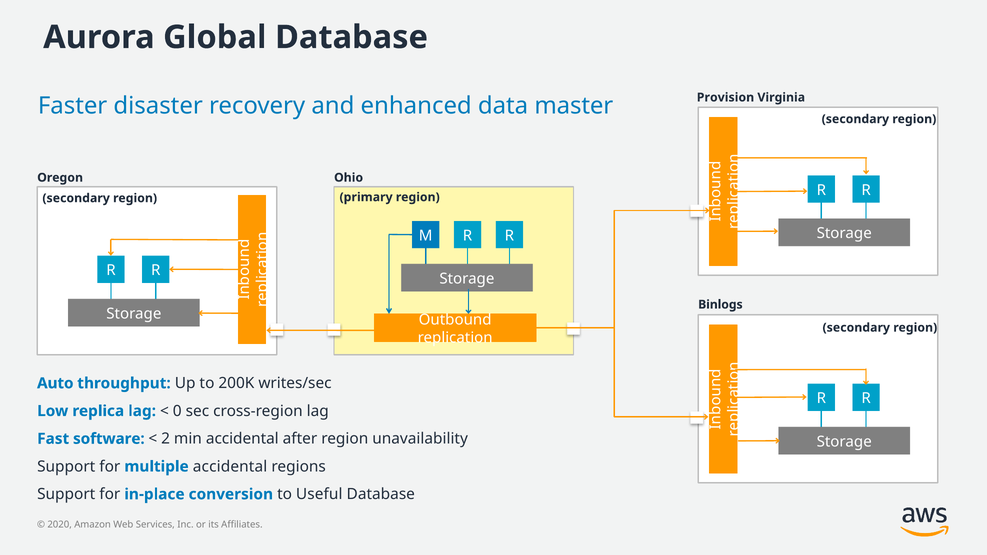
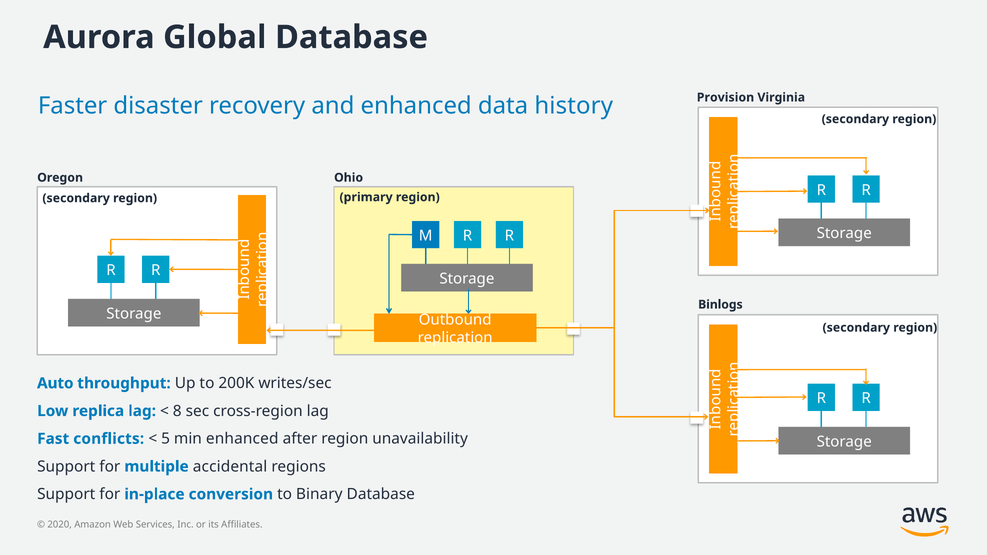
master: master -> history (574, 106)
0: 0 -> 8 (177, 411)
software: software -> conflicts (109, 439)
2: 2 -> 5 (166, 439)
min accidental: accidental -> enhanced (242, 439)
Useful: Useful -> Binary (319, 494)
